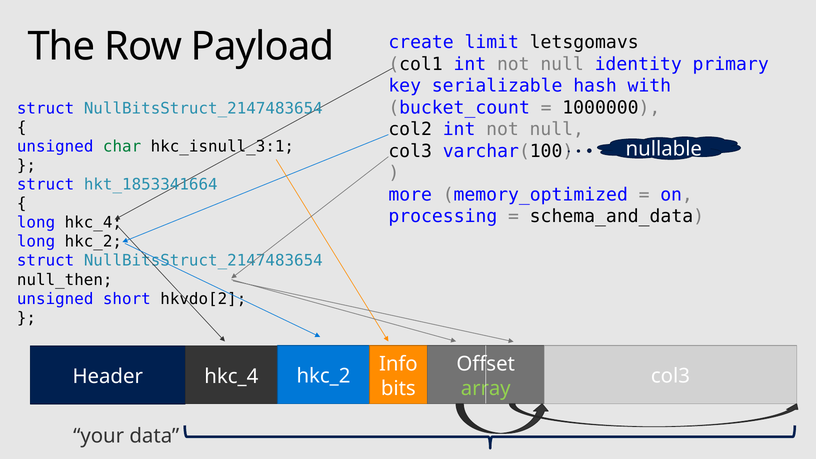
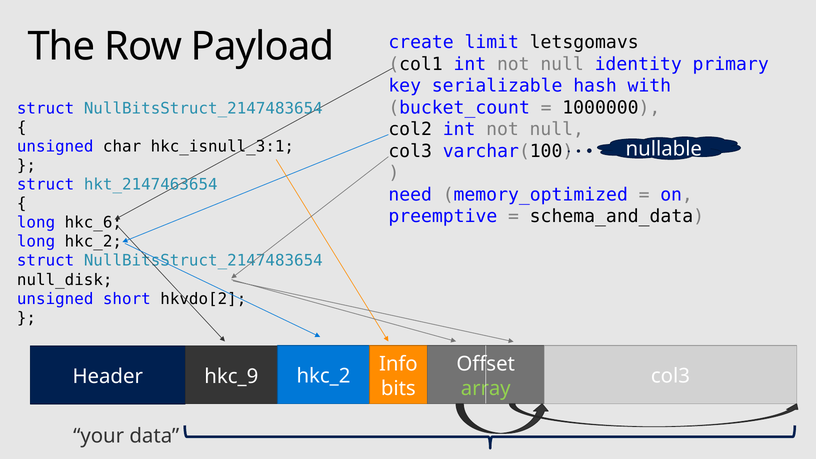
char colour: green -> black (122, 146)
hkt_1853341664: hkt_1853341664 -> hkt_2147463654 (151, 185)
more: more -> need (410, 195)
processing: processing -> preemptive (443, 216)
long hkc_4: hkc_4 -> hkc_6 (93, 223)
null_then: null_then -> null_disk (65, 280)
Header hkc_4: hkc_4 -> hkc_9 (231, 376)
